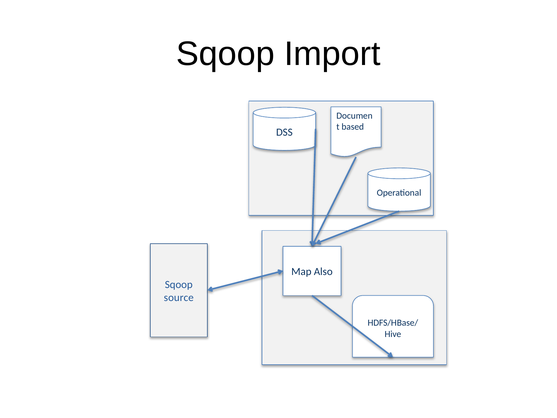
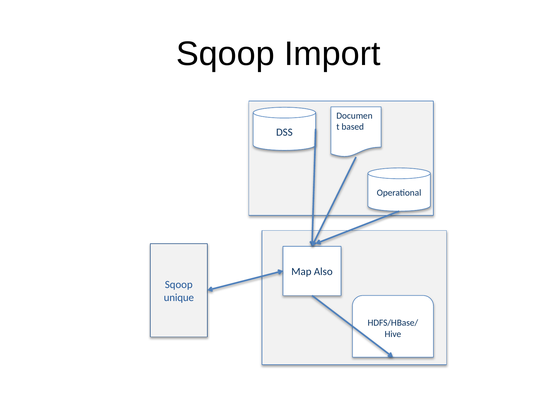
source: source -> unique (179, 297)
